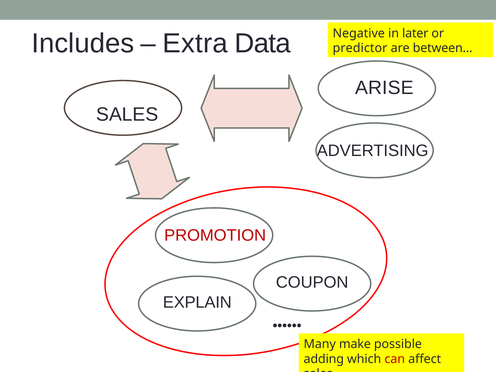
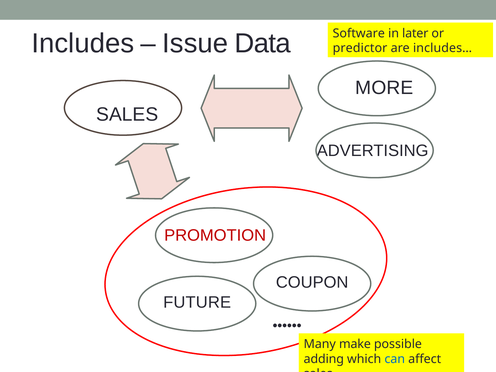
Negative: Negative -> Software (359, 33)
Extra: Extra -> Issue (195, 44)
between…: between… -> includes… (443, 48)
ARISE: ARISE -> MORE (384, 88)
EXPLAIN: EXPLAIN -> FUTURE (197, 302)
can colour: red -> blue (395, 359)
